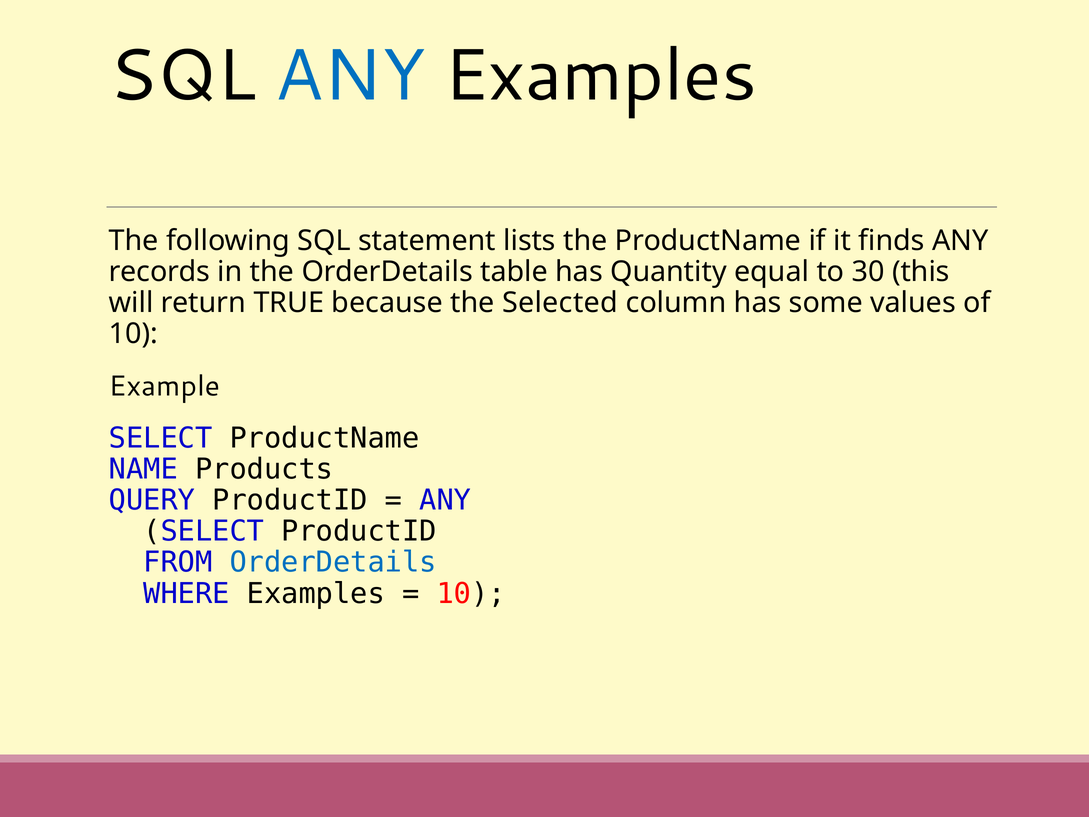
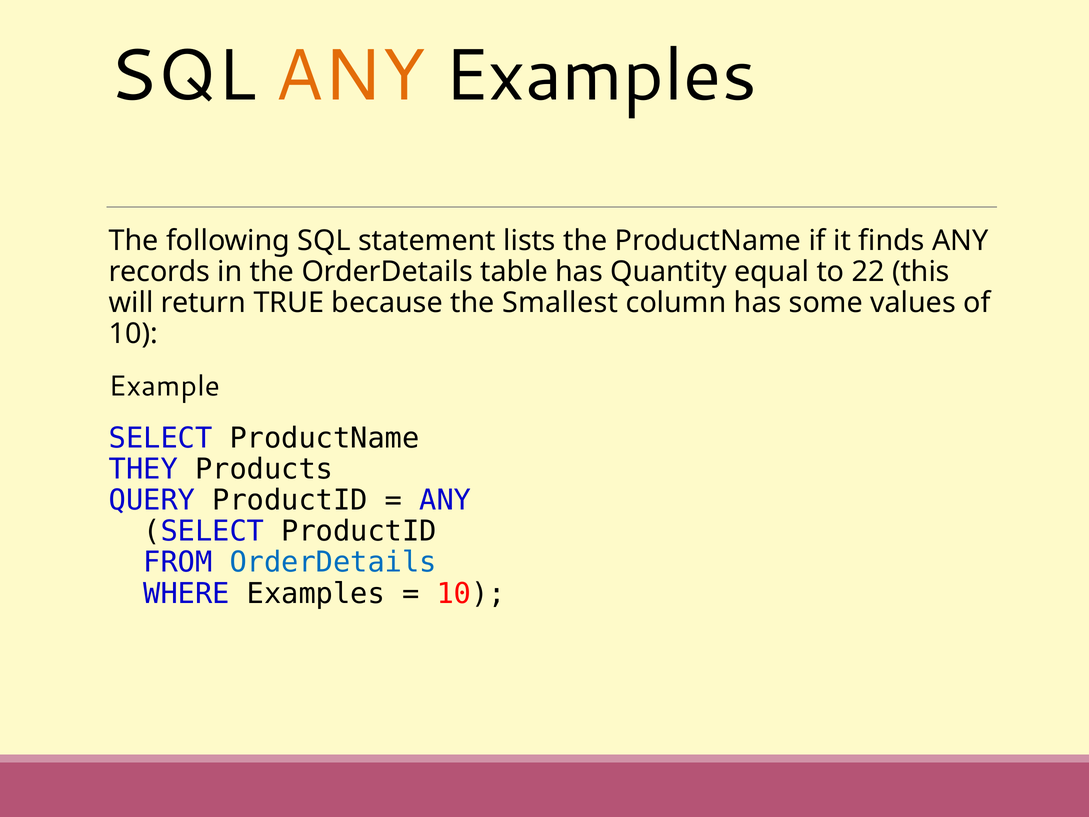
ANY colour: blue -> orange (350, 76)
30: 30 -> 22 (868, 272)
Selected: Selected -> Smallest (560, 303)
NAME: NAME -> THEY (143, 469)
